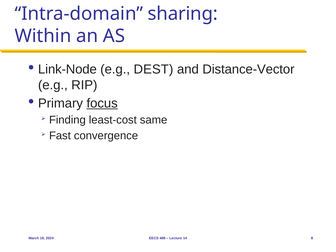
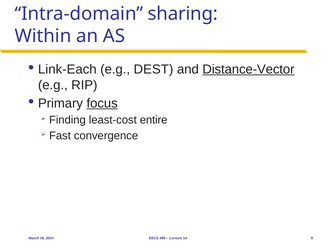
Link-Node: Link-Node -> Link-Each (67, 69)
Distance-Vector underline: none -> present (248, 69)
same: same -> entire (154, 120)
